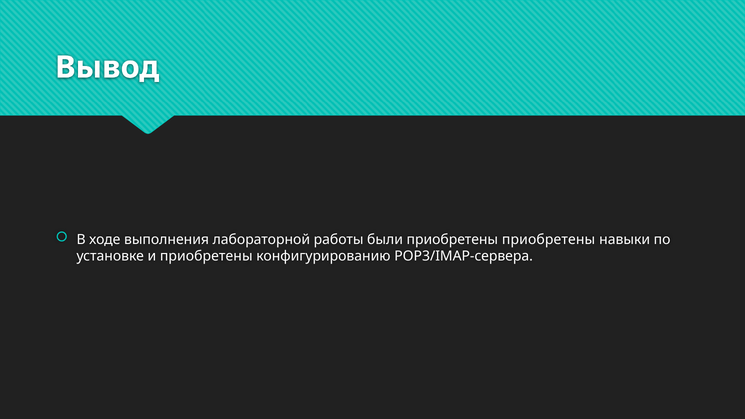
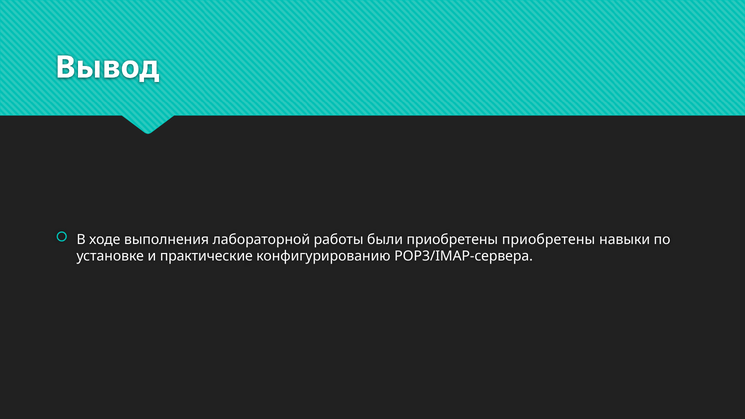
и приобретены: приобретены -> практические (206, 256)
